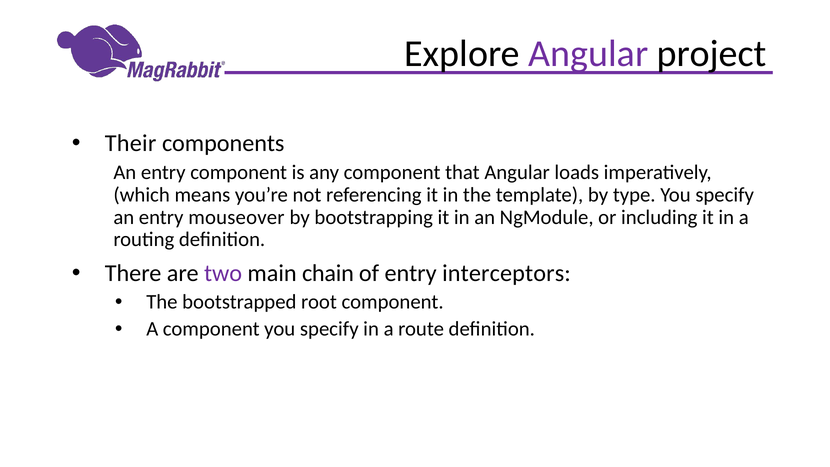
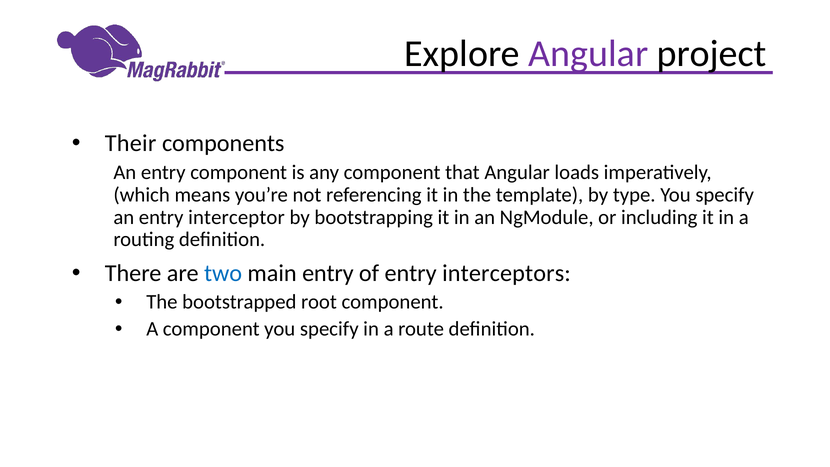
mouseover: mouseover -> interceptor (236, 217)
two colour: purple -> blue (223, 273)
main chain: chain -> entry (328, 273)
